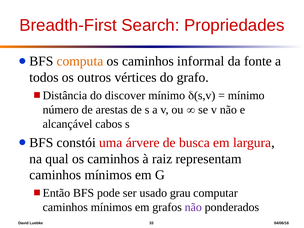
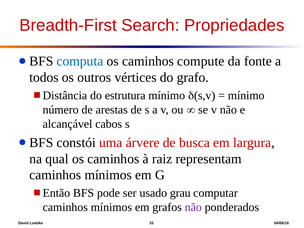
computa colour: orange -> blue (80, 61)
informal: informal -> compute (201, 61)
discover: discover -> estrutura (125, 96)
